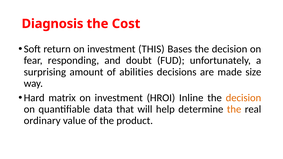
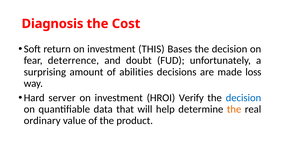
responding: responding -> deterrence (73, 61)
size: size -> loss (253, 72)
matrix: matrix -> server (62, 98)
Inline: Inline -> Verify (191, 98)
decision colour: orange -> blue (243, 98)
